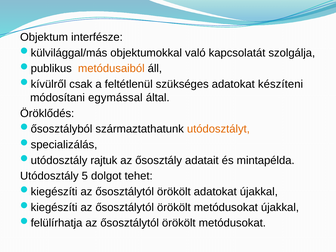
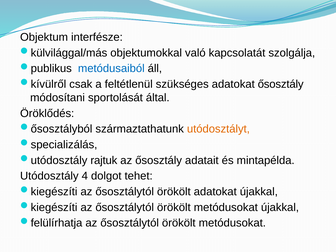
metódusaiból colour: orange -> blue (111, 69)
adatokat készíteni: készíteni -> ősosztály (281, 84)
egymással: egymással -> sportolását (115, 98)
5: 5 -> 4 (85, 176)
